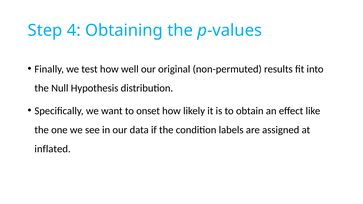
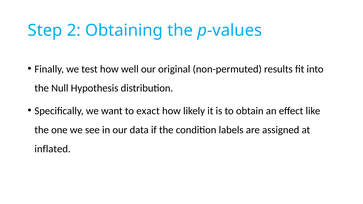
4: 4 -> 2 (74, 30)
onset: onset -> exact (148, 111)
